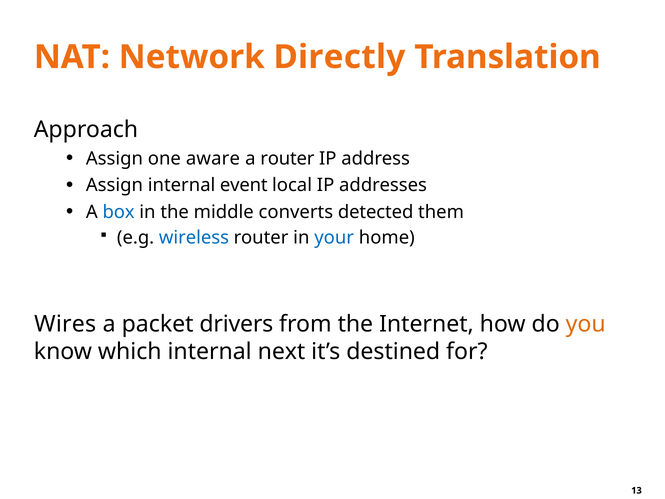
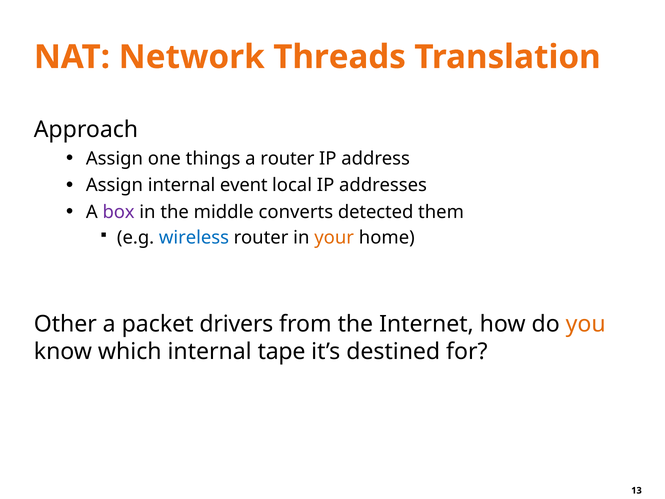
Directly: Directly -> Threads (340, 57)
aware: aware -> things (213, 159)
box colour: blue -> purple (119, 212)
your colour: blue -> orange (334, 238)
Wires: Wires -> Other (65, 324)
next: next -> tape (282, 352)
